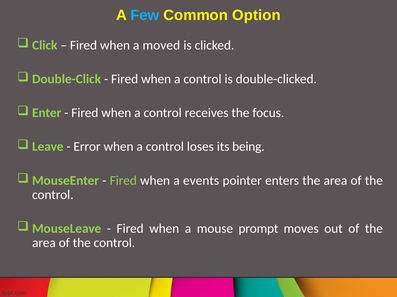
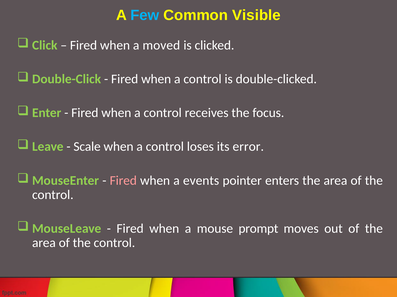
Option: Option -> Visible (256, 15)
Error: Error -> Scale (87, 147)
being: being -> error (248, 147)
Fired colour: light green -> pink (123, 181)
